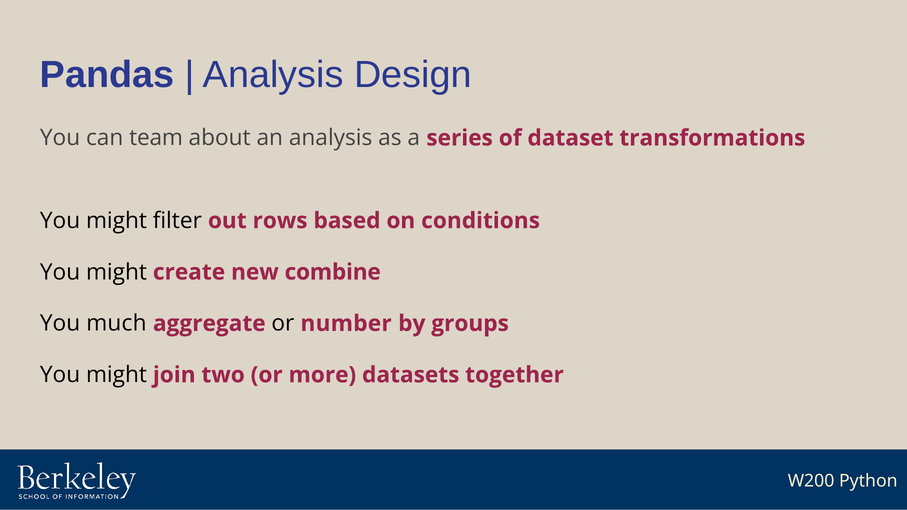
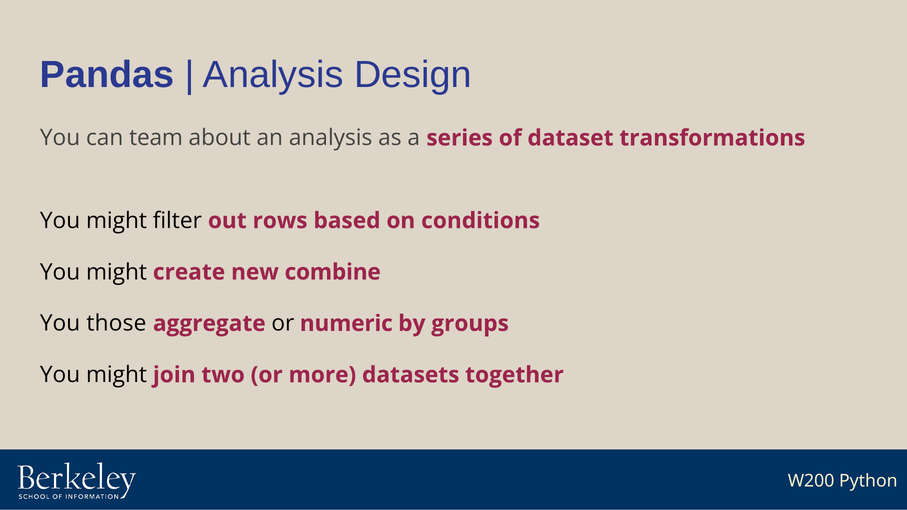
much: much -> those (116, 324)
number: number -> numeric (346, 324)
